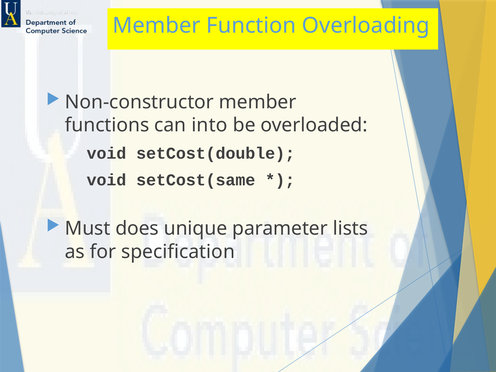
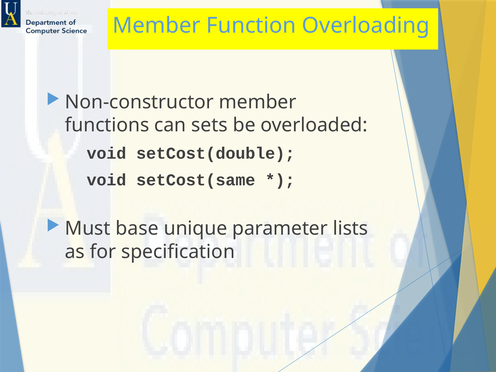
into: into -> sets (210, 125)
does: does -> base (137, 229)
